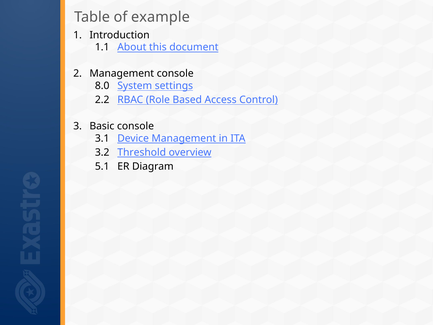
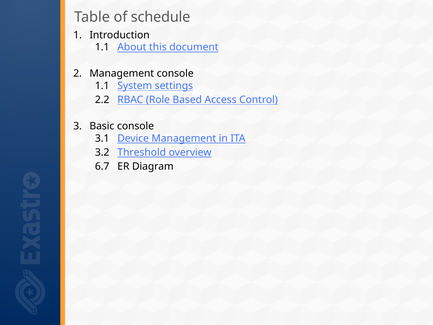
example: example -> schedule (161, 17)
8.0: 8.0 -> 1.1 (102, 86)
5.1: 5.1 -> 6.7 (102, 166)
